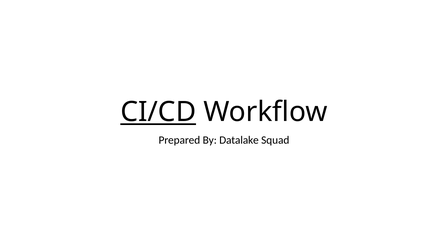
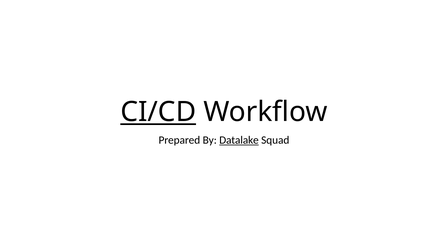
Datalake underline: none -> present (239, 140)
